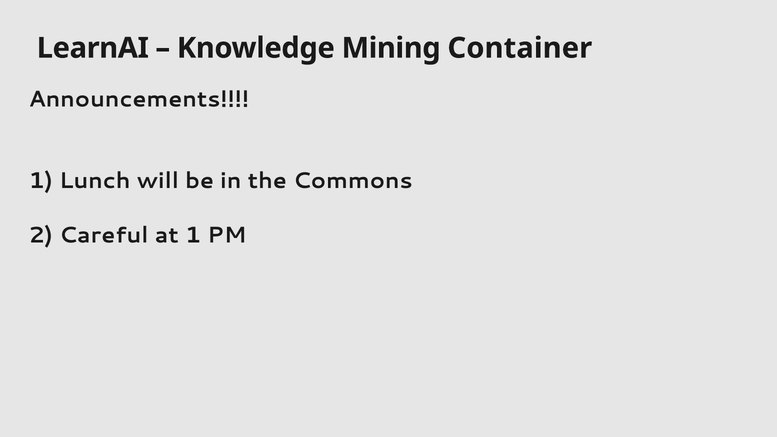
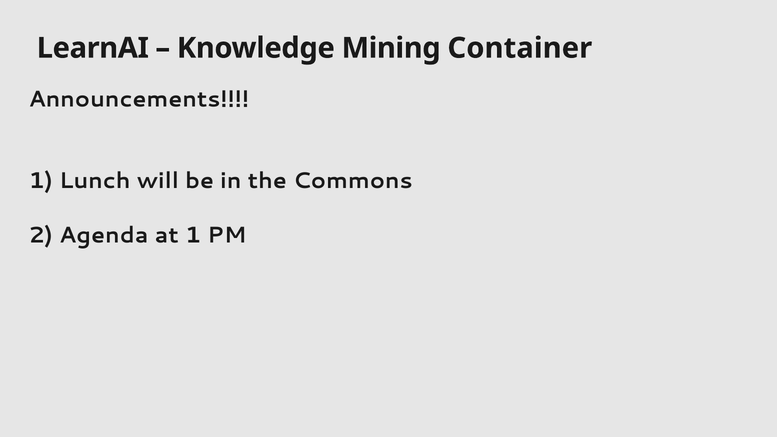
Careful: Careful -> Agenda (104, 235)
